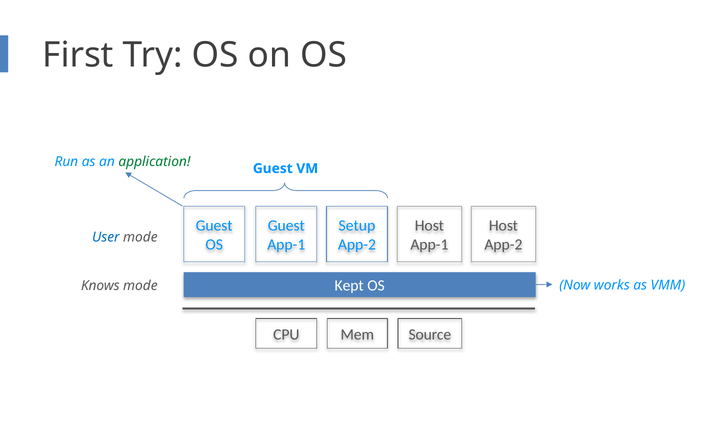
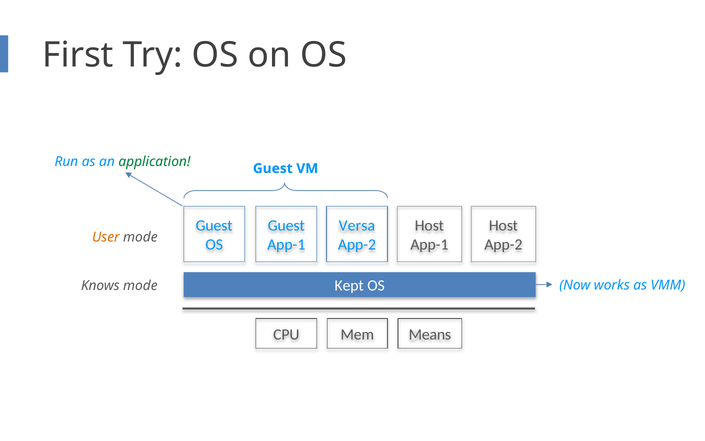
Setup: Setup -> Versa (357, 225)
User colour: blue -> orange (106, 237)
Source: Source -> Means (430, 334)
